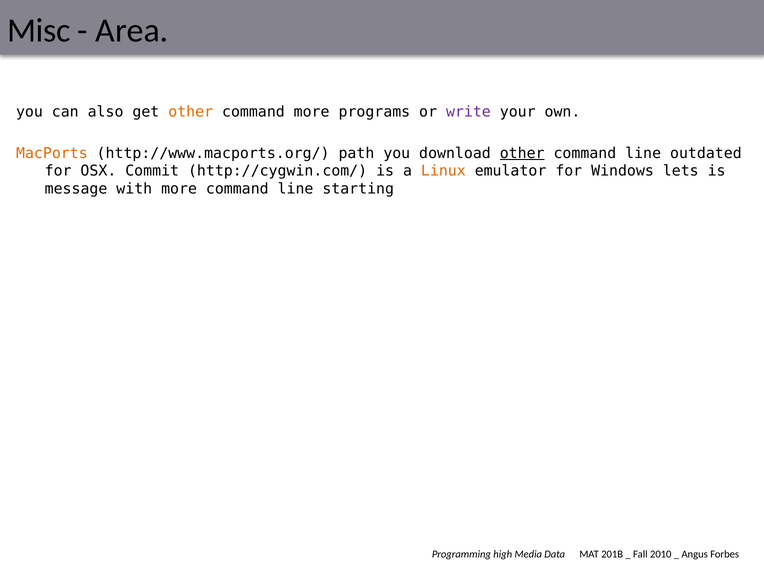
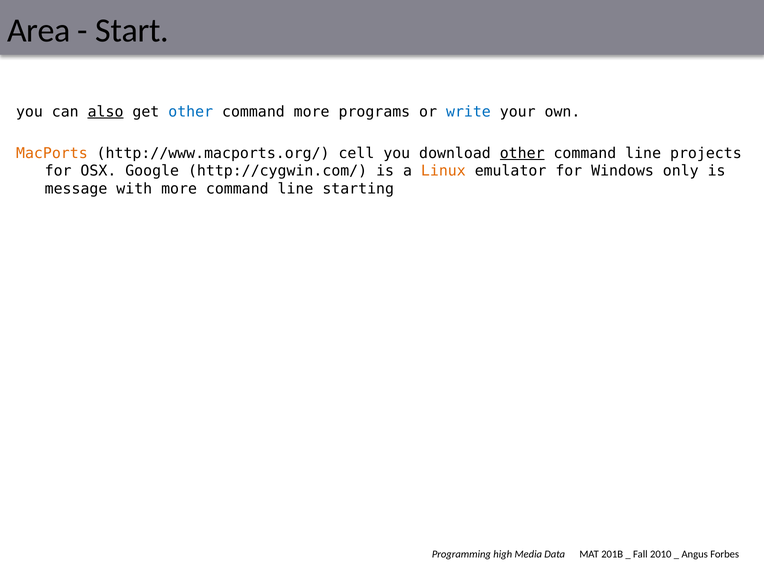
Misc: Misc -> Area (39, 30)
Area: Area -> Start (132, 30)
also underline: none -> present (106, 112)
other colour: orange -> blue (191, 112)
write colour: purple -> blue (468, 112)
path: path -> cell (356, 153)
outdated: outdated -> projects (706, 153)
Commit: Commit -> Google (152, 171)
lets: lets -> only (681, 171)
